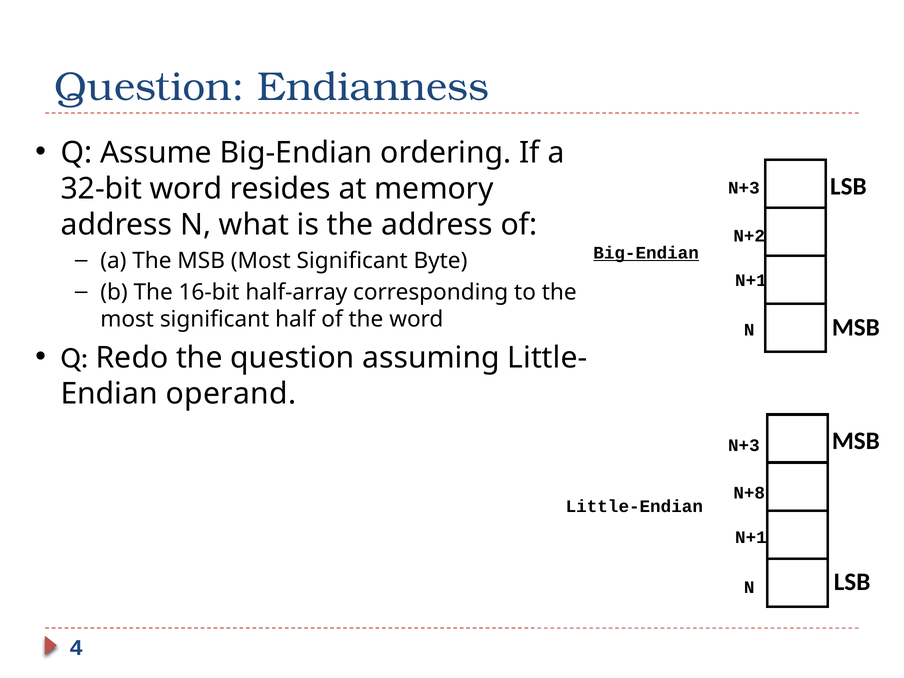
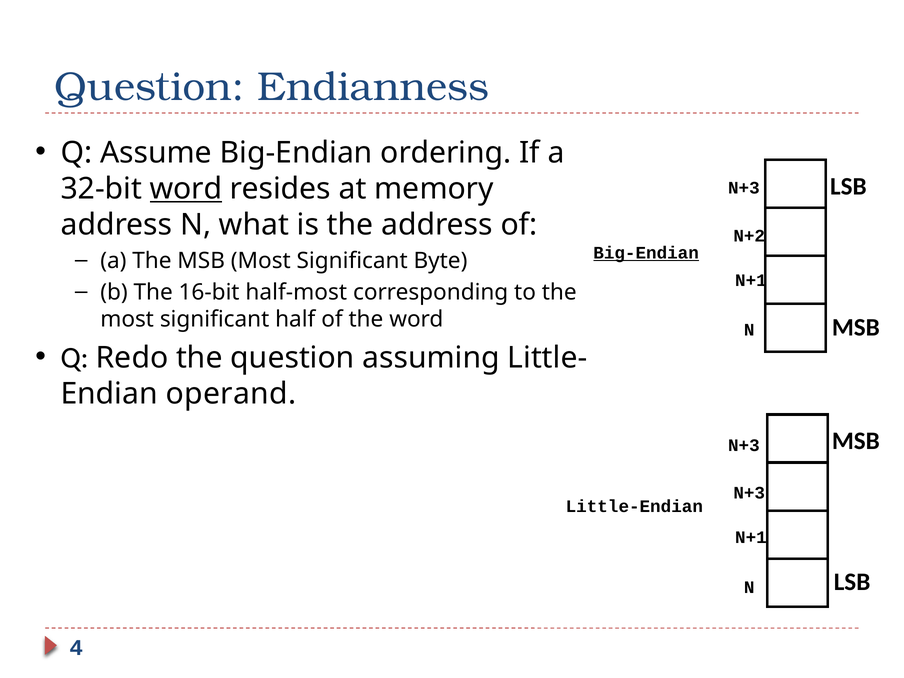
word underline: none -> present (186, 189)
half-array: half-array -> half-most (296, 292)
N+8: N+8 -> N+3 (749, 493)
